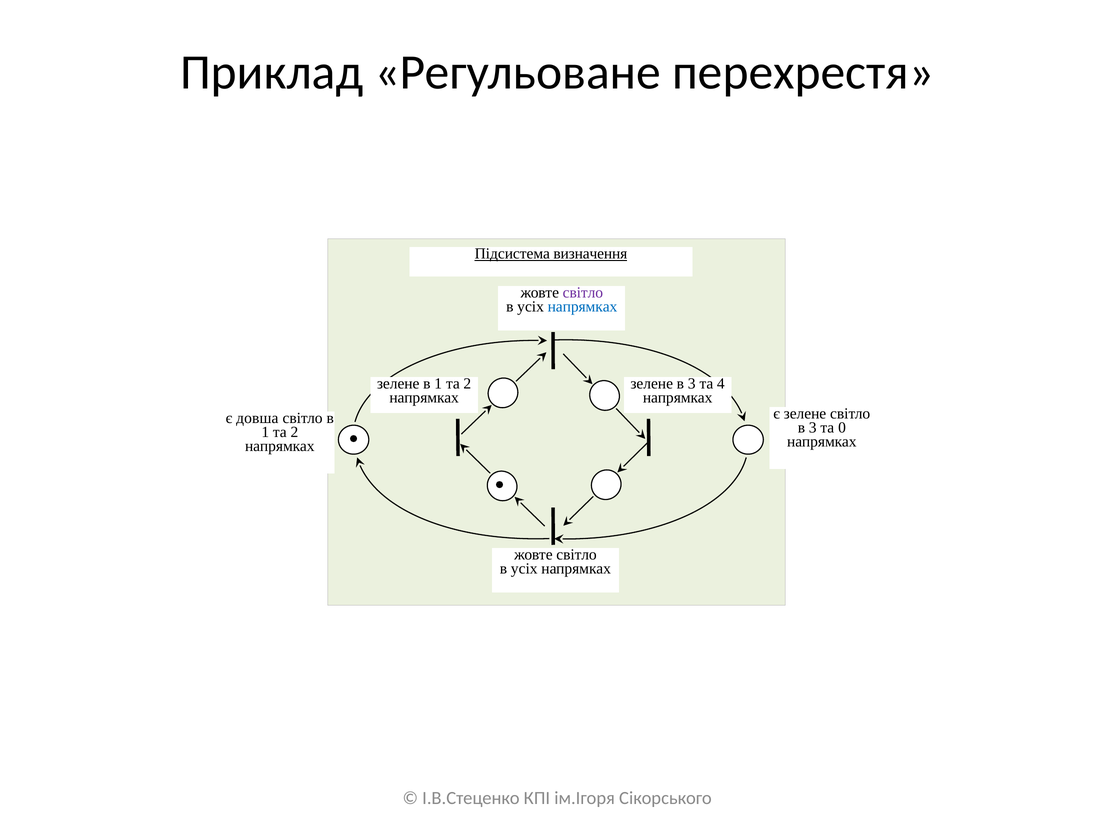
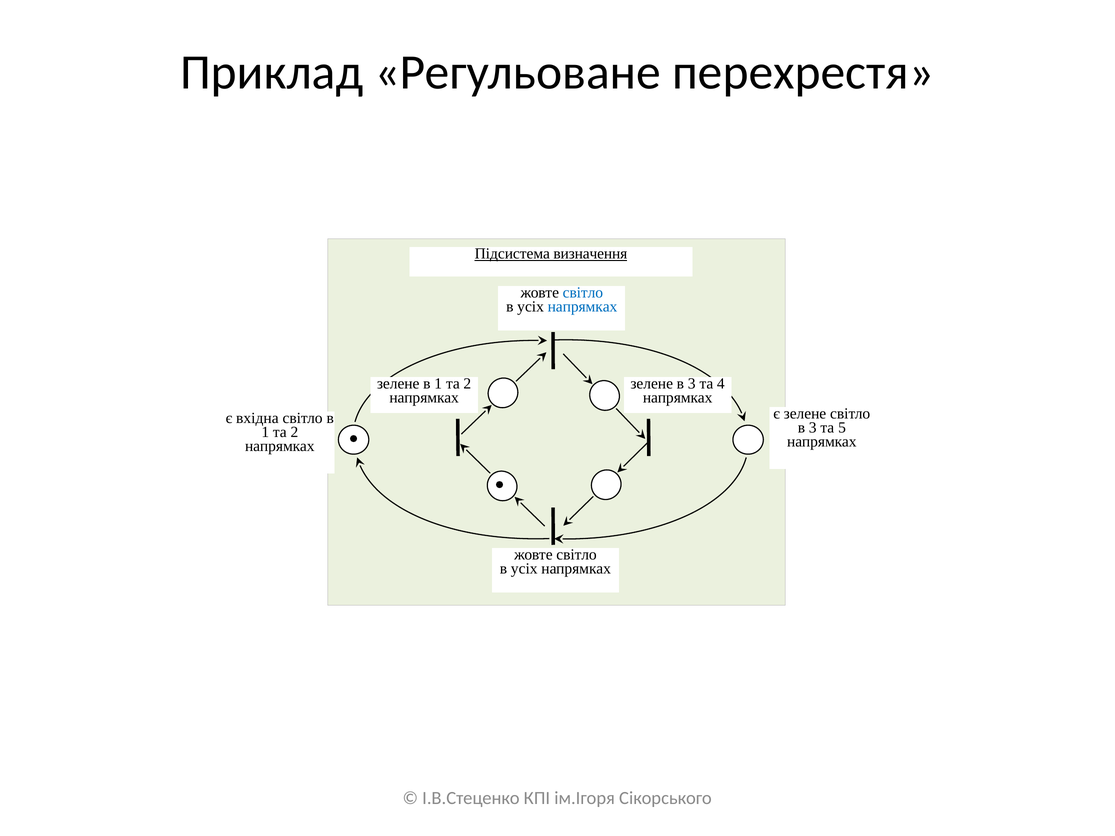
світло colour: purple -> blue (583, 293)
довша: довша -> вхідна (257, 418)
0: 0 -> 5 (842, 428)
